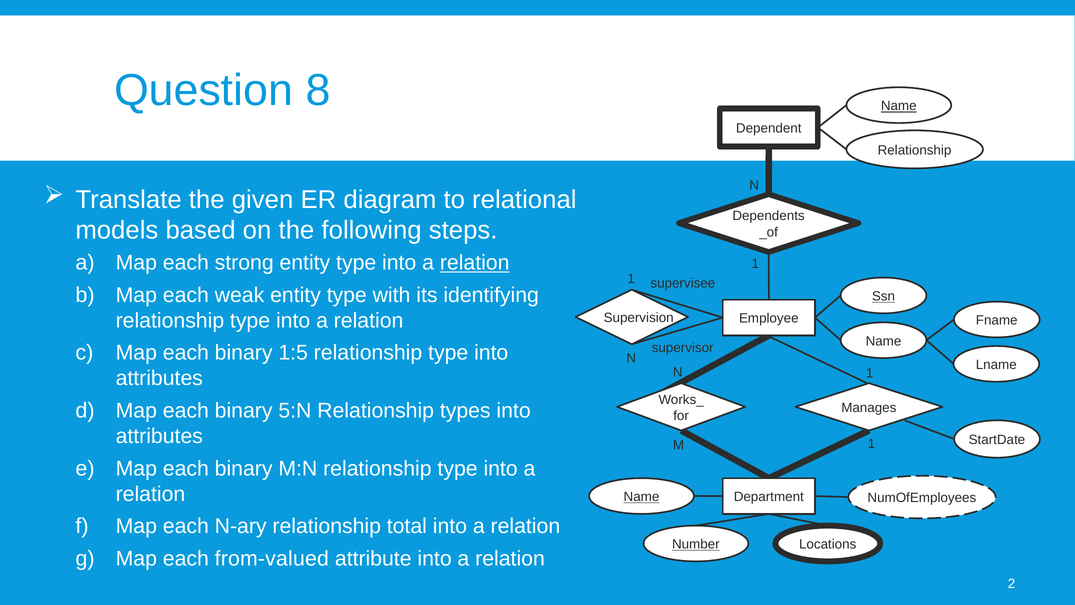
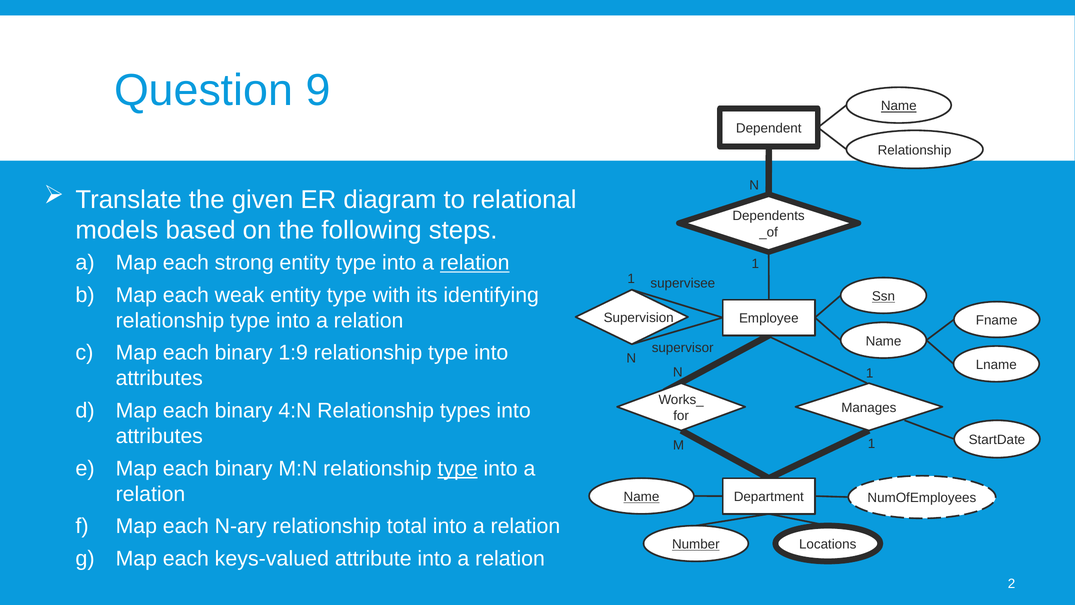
8: 8 -> 9 (318, 90)
1:5: 1:5 -> 1:9 (293, 353)
5:N: 5:N -> 4:N (295, 410)
type underline: none -> present (458, 468)
from-valued: from-valued -> keys-valued (272, 558)
